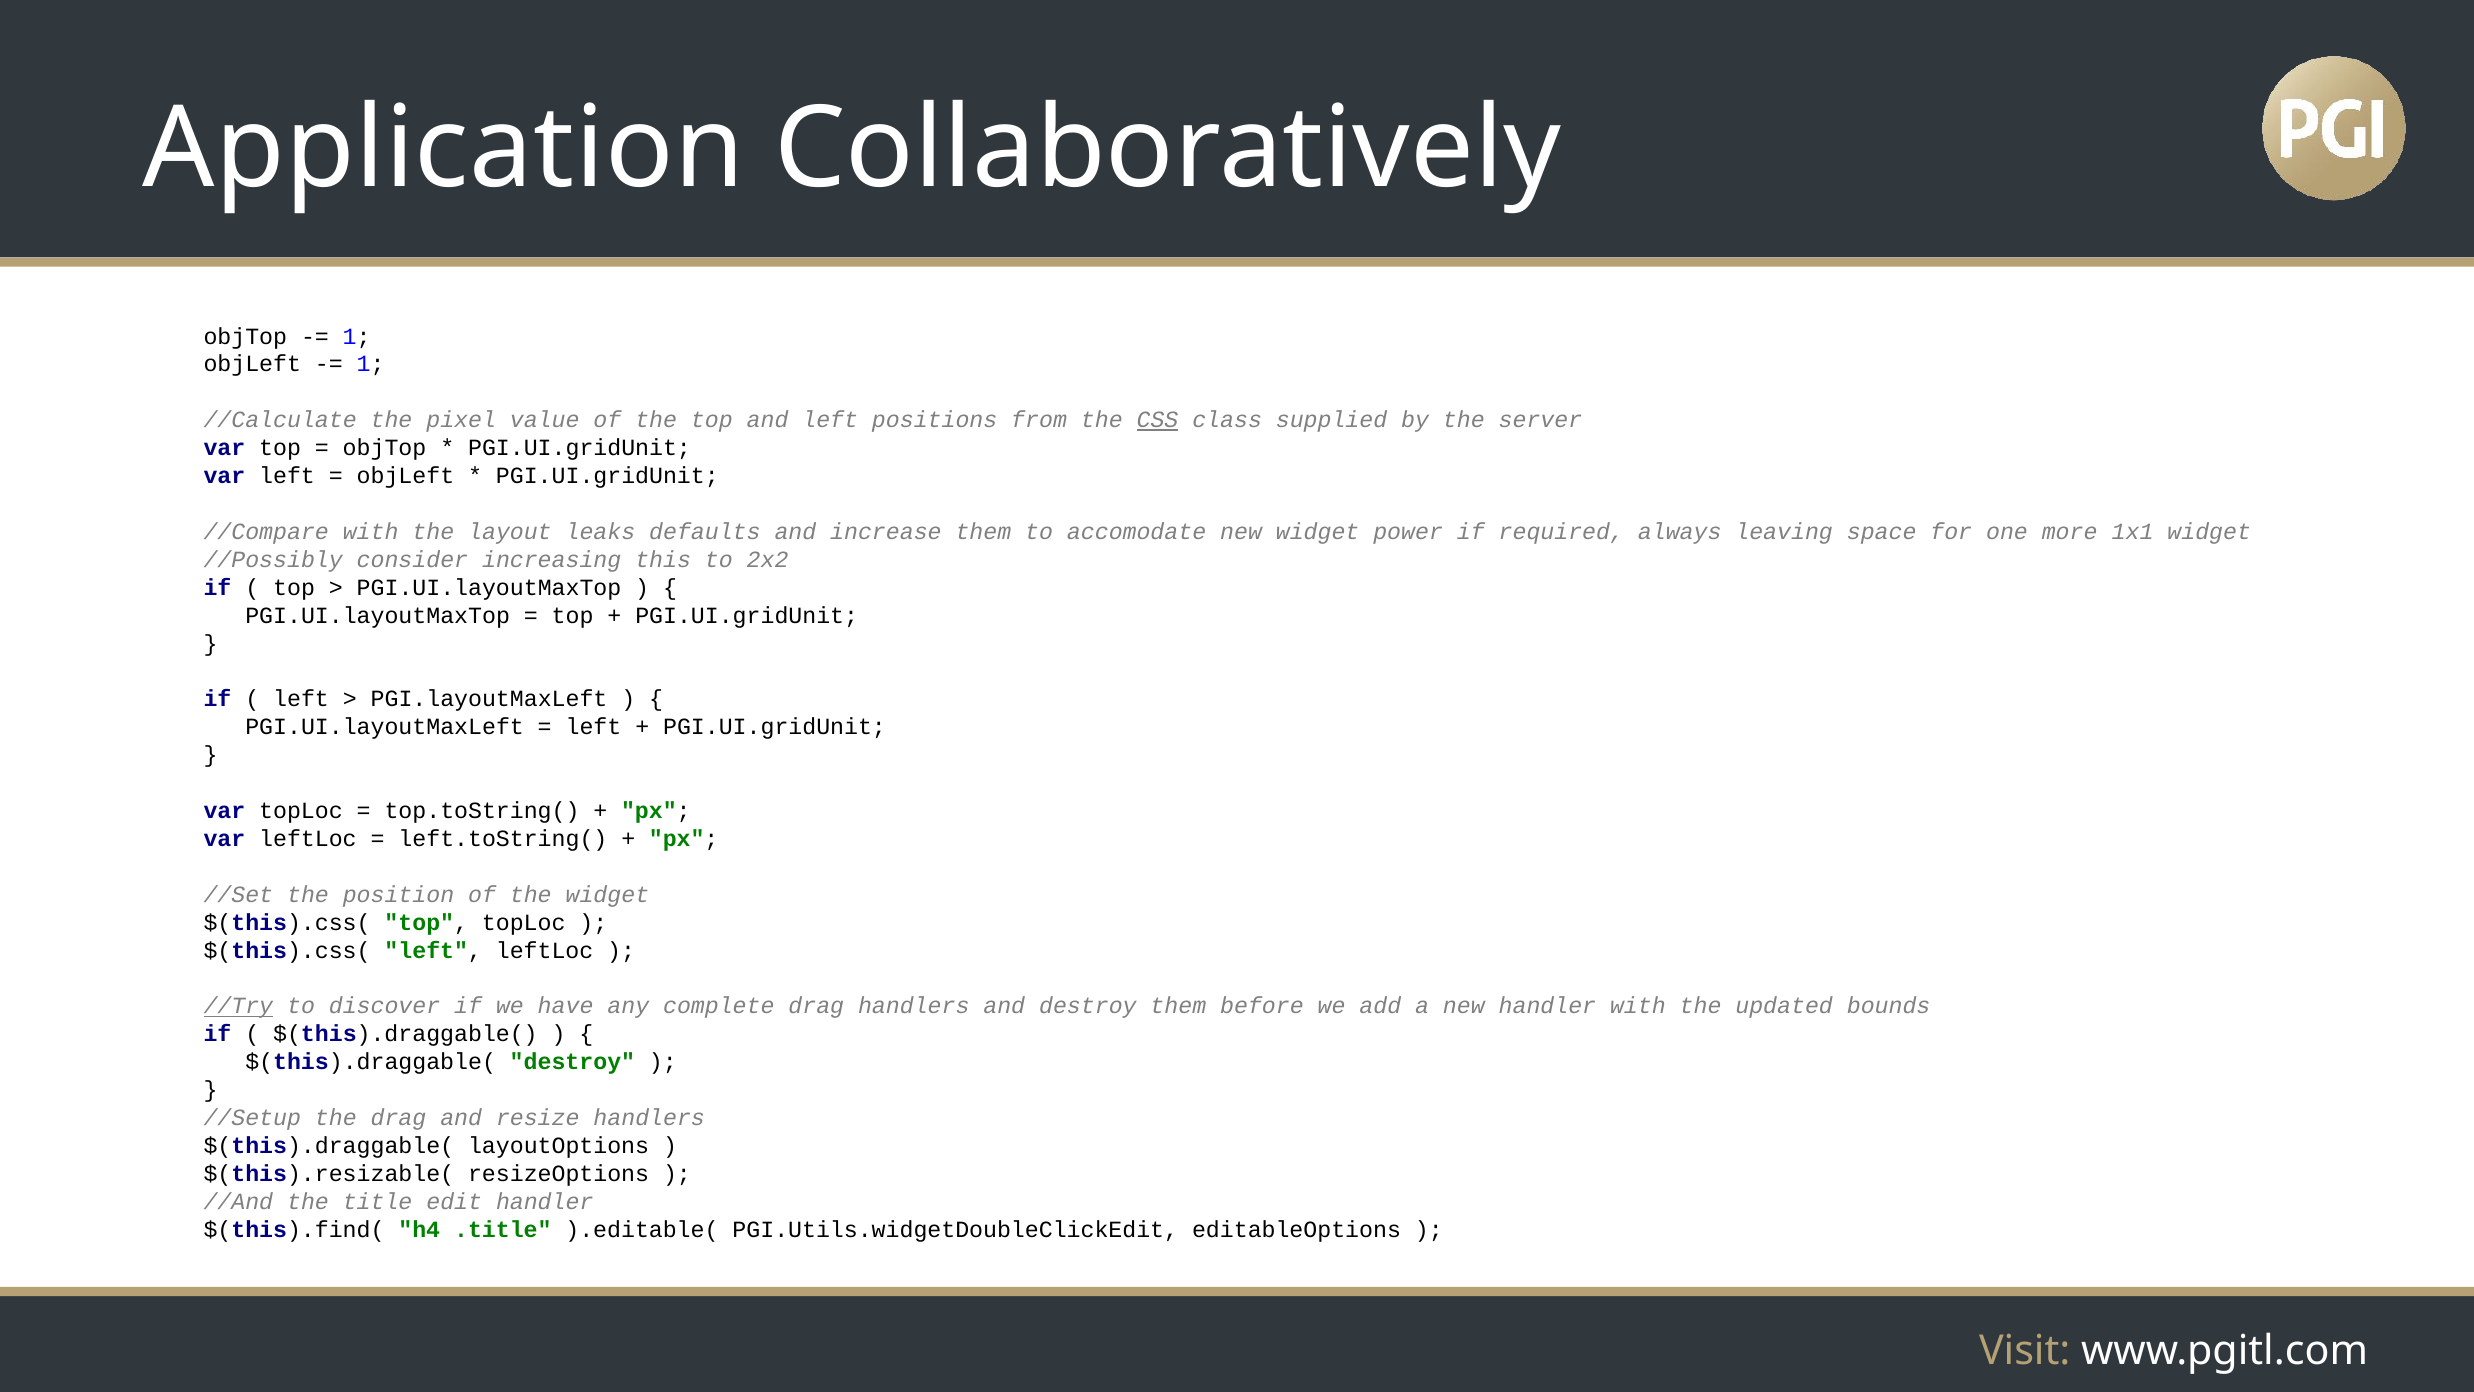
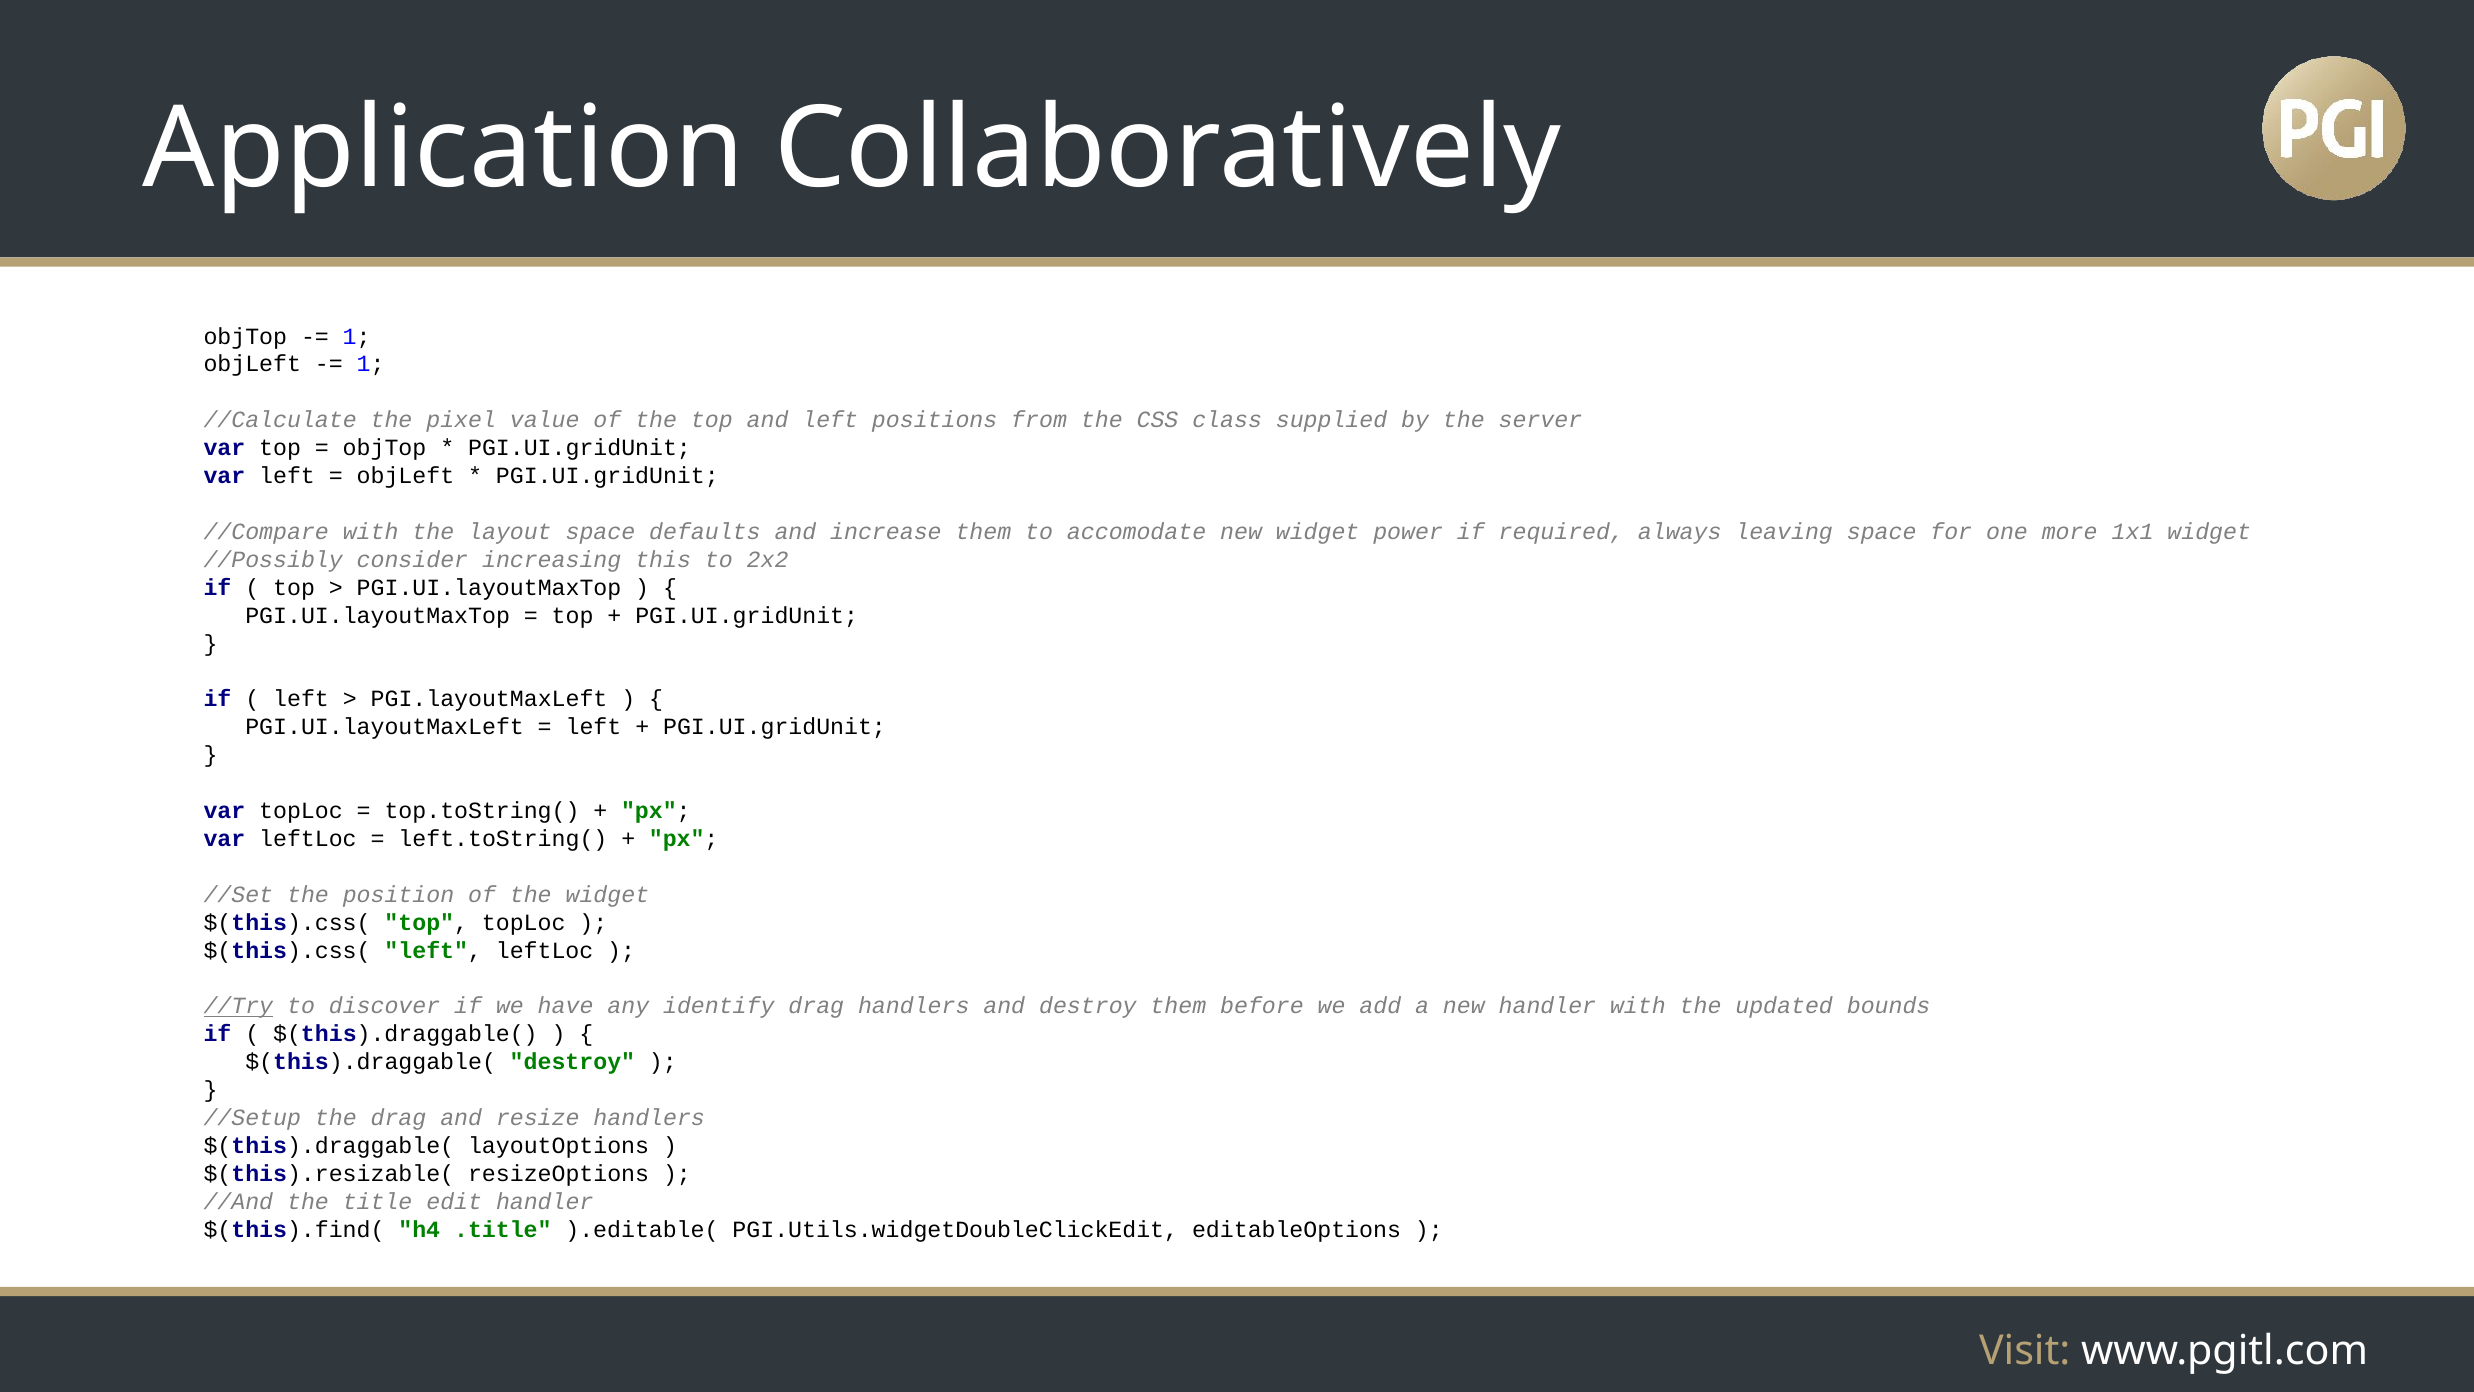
CSS underline: present -> none (1158, 420)
layout leaks: leaks -> space (600, 532)
complete: complete -> identify (719, 1006)
